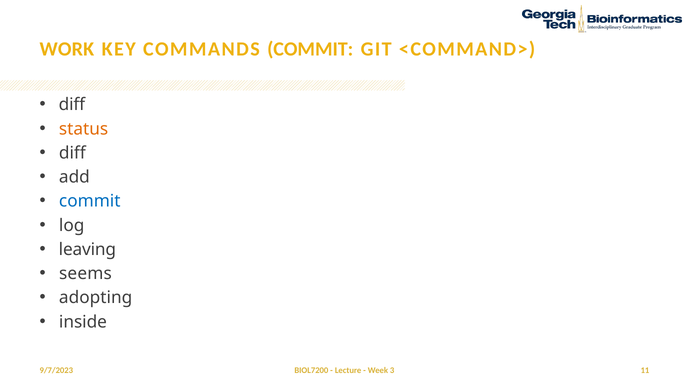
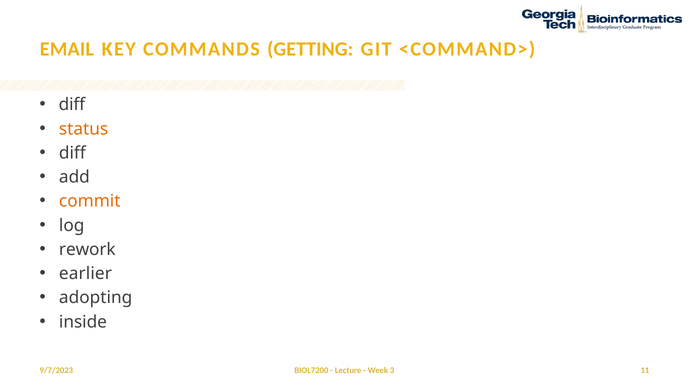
WORK: WORK -> EMAIL (67, 49)
COMMANDS COMMIT: COMMIT -> GETTING (310, 49)
commit colour: blue -> orange (90, 201)
leaving: leaving -> rework (87, 249)
seems: seems -> earlier (85, 273)
